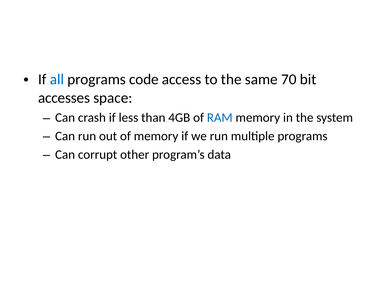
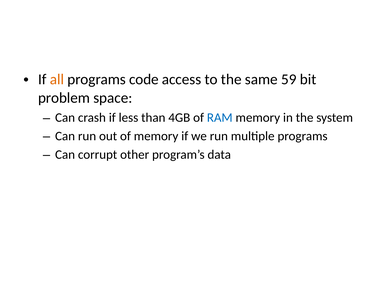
all colour: blue -> orange (57, 80)
70: 70 -> 59 (289, 80)
accesses: accesses -> problem (64, 98)
